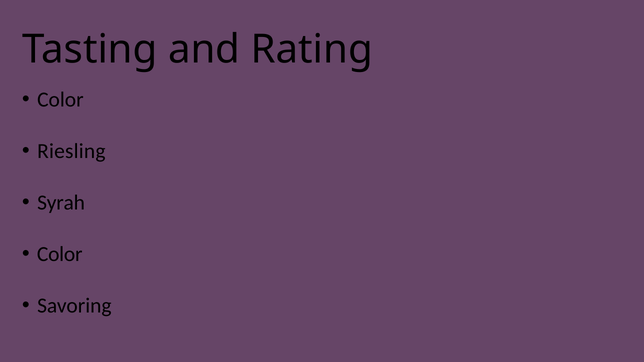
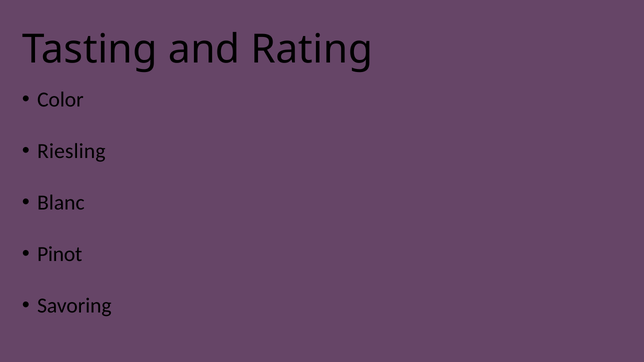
Syrah: Syrah -> Blanc (61, 203)
Color: Color -> Pinot (60, 255)
